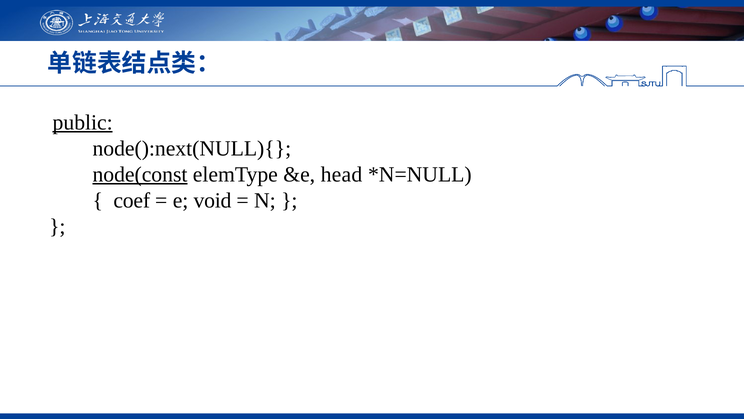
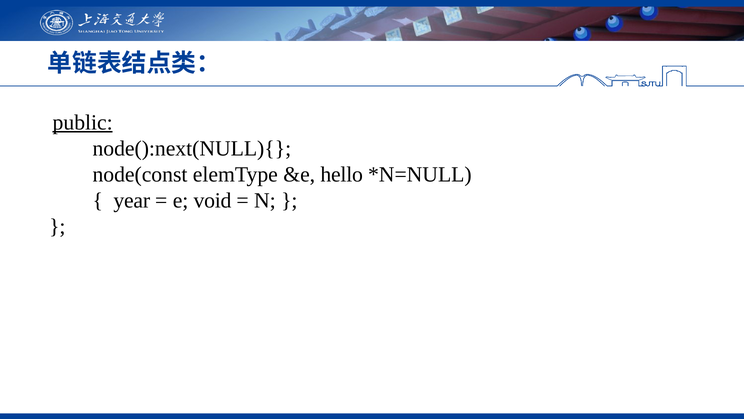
node(const underline: present -> none (140, 174)
head: head -> hello (342, 174)
coef: coef -> year (132, 200)
